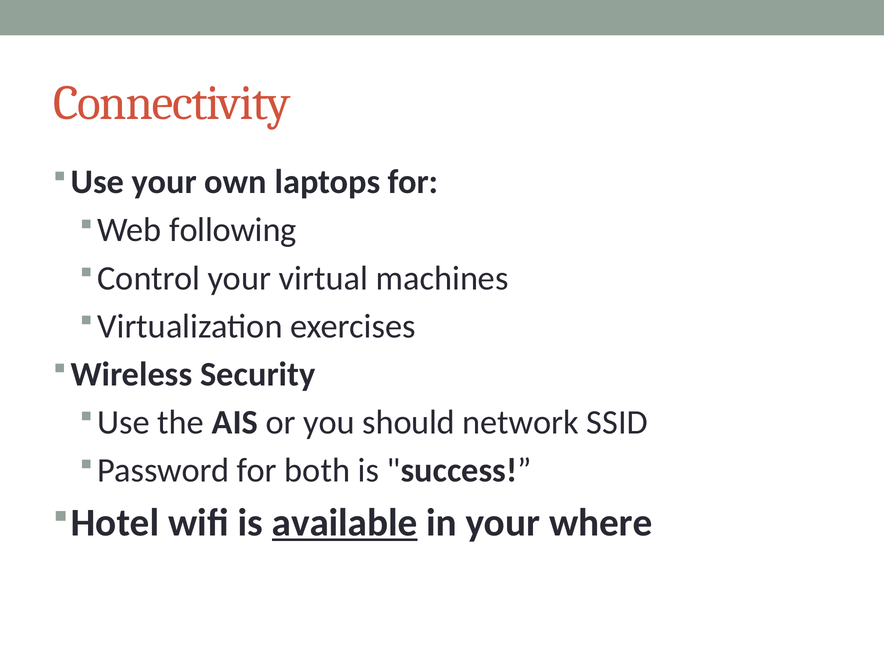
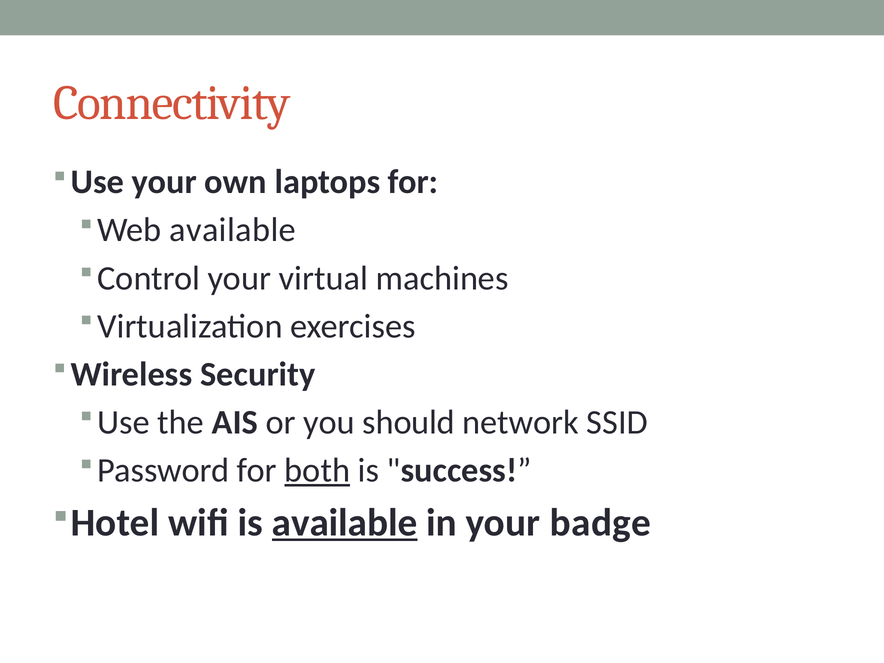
following: following -> available (233, 230)
both underline: none -> present (317, 470)
where: where -> badge (601, 523)
